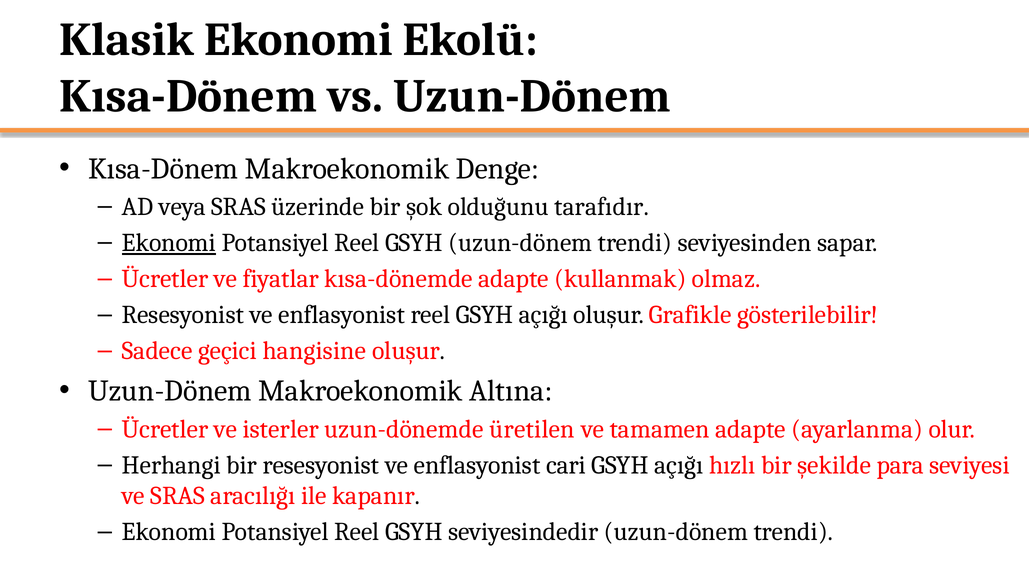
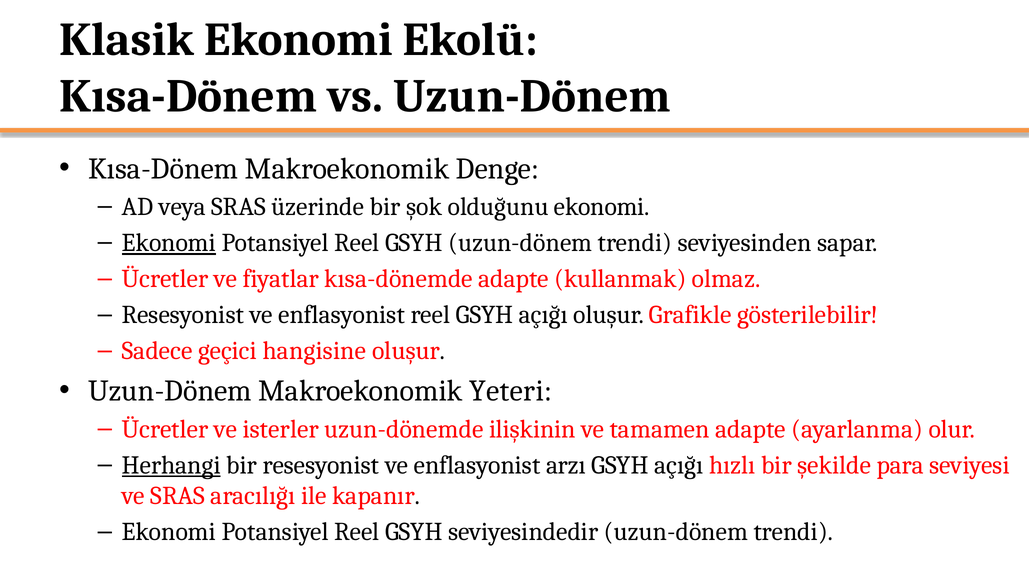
olduğunu tarafıdır: tarafıdır -> ekonomi (602, 207)
Altına: Altına -> Yeteri (511, 391)
üretilen: üretilen -> ilişkinin (532, 429)
Herhangi underline: none -> present (171, 465)
cari: cari -> arzı (566, 465)
